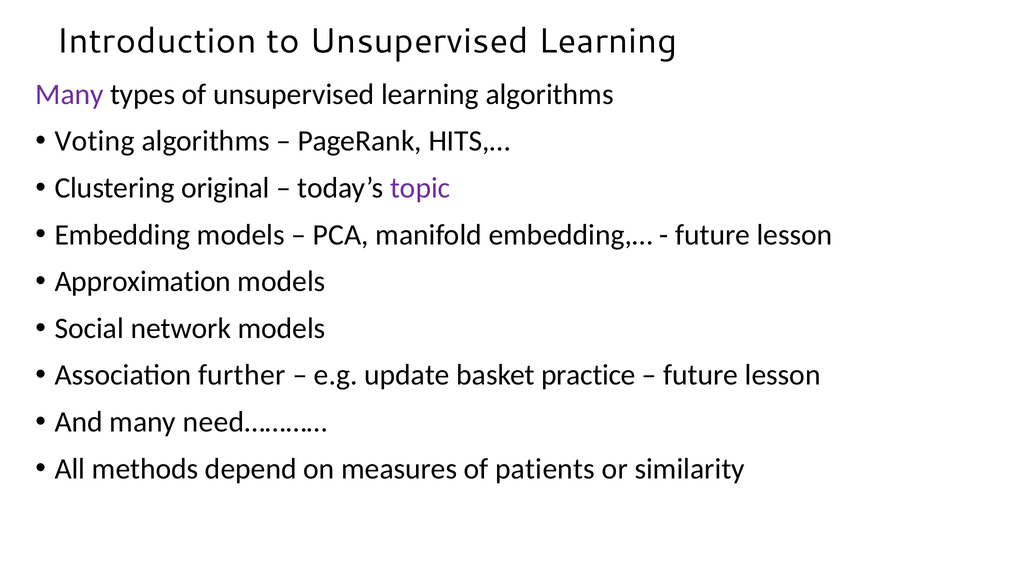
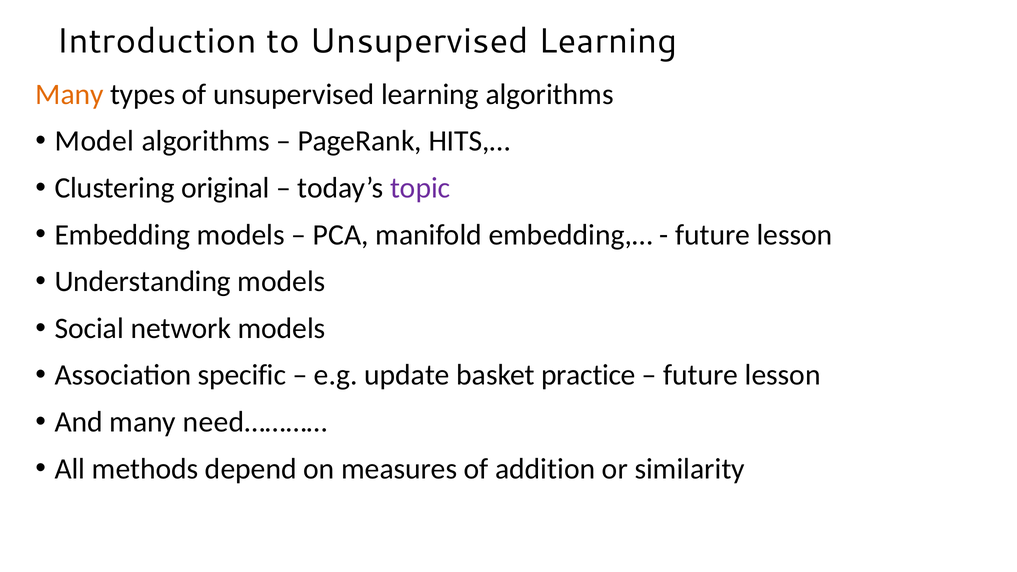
Many colour: purple -> orange (69, 94)
Voting: Voting -> Model (95, 141)
Approximation: Approximation -> Understanding (143, 282)
further: further -> specific (242, 375)
patients: patients -> addition (545, 469)
